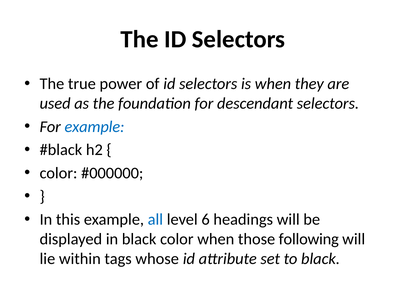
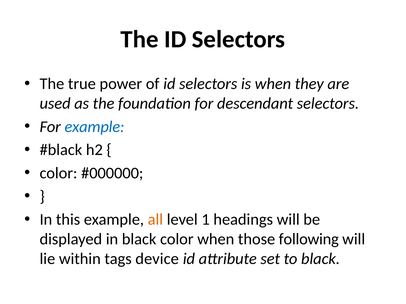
all colour: blue -> orange (155, 220)
6: 6 -> 1 (206, 220)
whose: whose -> device (157, 259)
